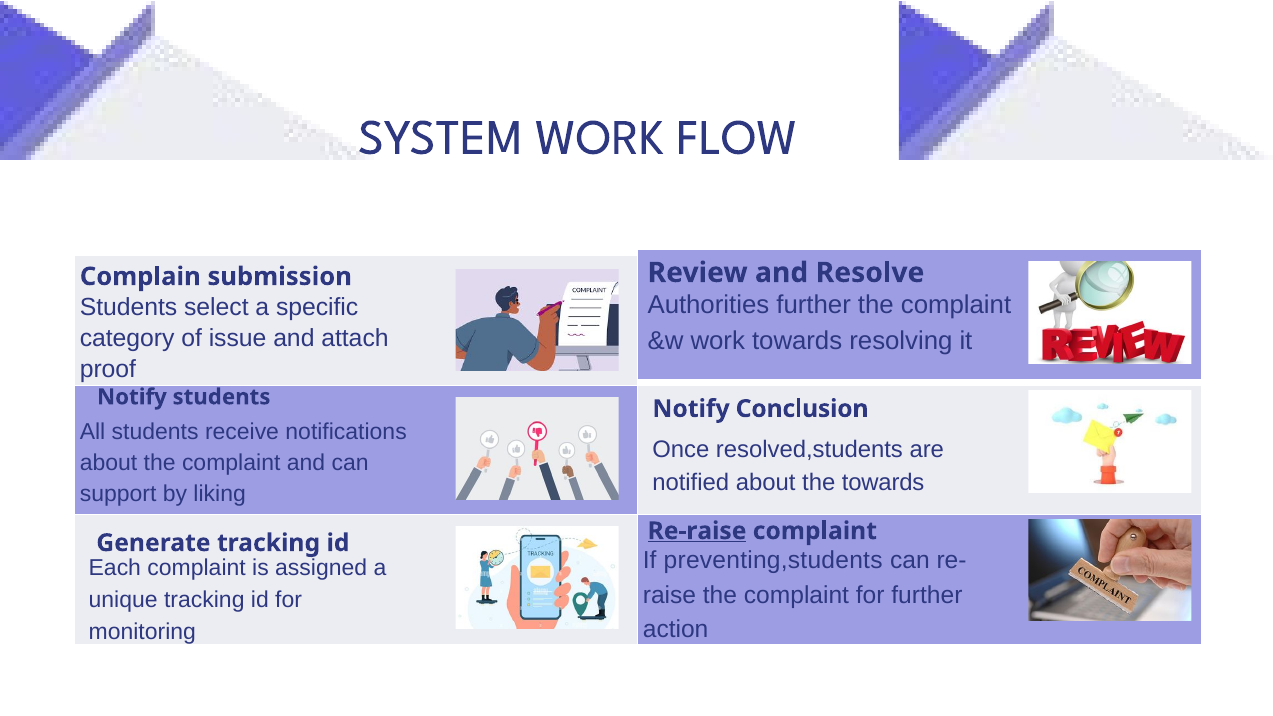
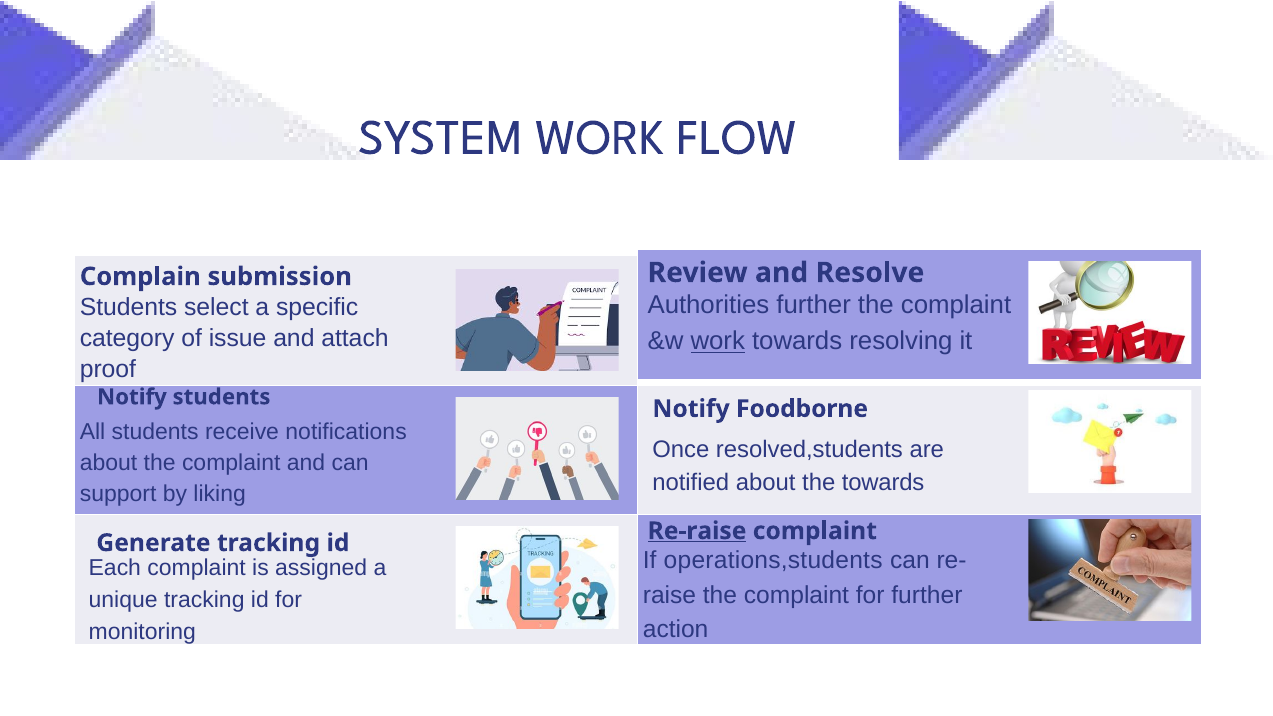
work underline: none -> present (718, 341)
Conclusion: Conclusion -> Foodborne (802, 409)
preventing,students: preventing,students -> operations,students (773, 561)
